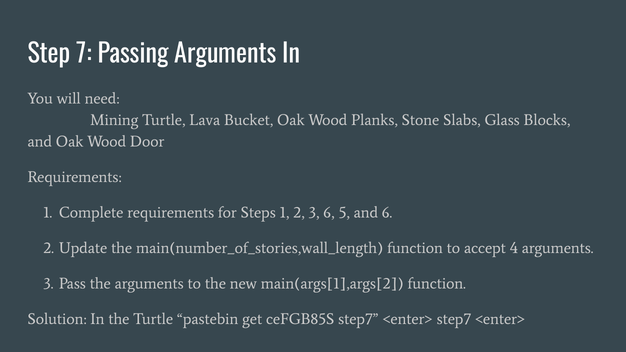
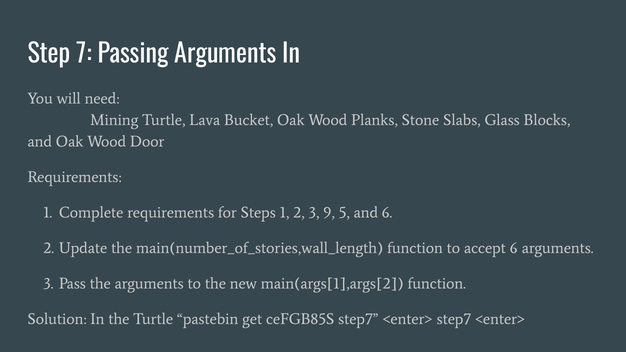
3 6: 6 -> 9 (329, 213)
accept 4: 4 -> 6 (514, 248)
